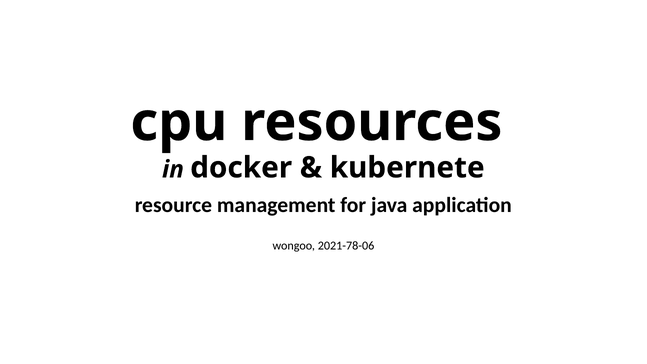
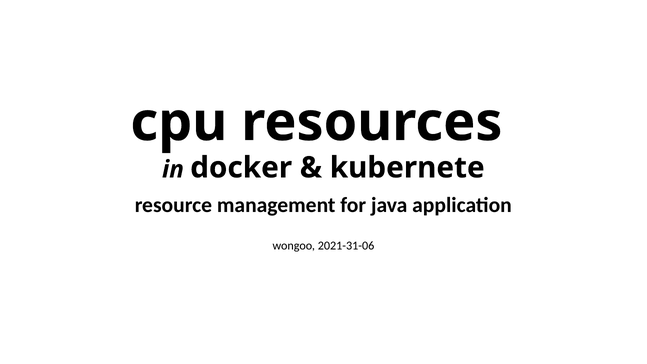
2021-78-06: 2021-78-06 -> 2021-31-06 (346, 246)
